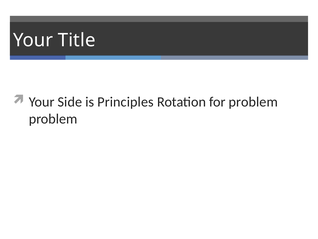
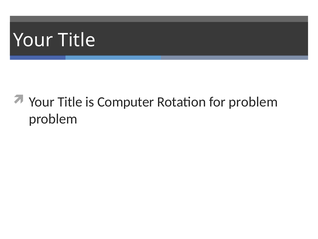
Side: Side -> Title (70, 102)
Principles: Principles -> Computer (126, 102)
